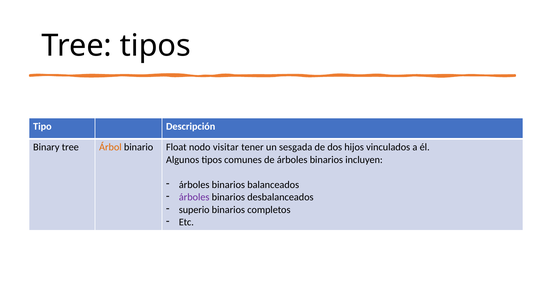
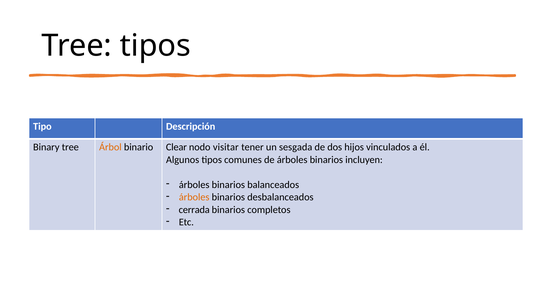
Float: Float -> Clear (176, 147)
árboles colour: purple -> orange (194, 197)
superio: superio -> cerrada (194, 209)
